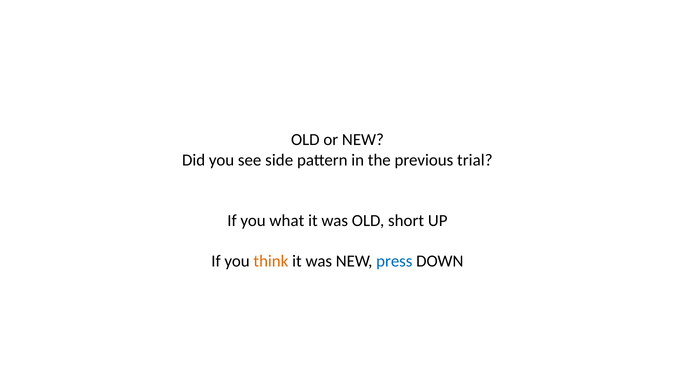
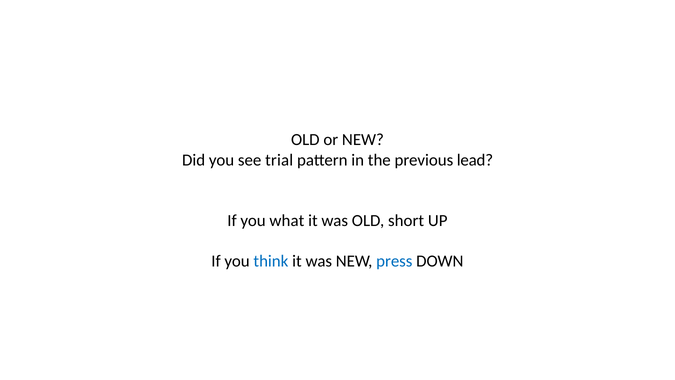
side: side -> trial (279, 160)
trial: trial -> lead (475, 160)
think colour: orange -> blue (271, 261)
